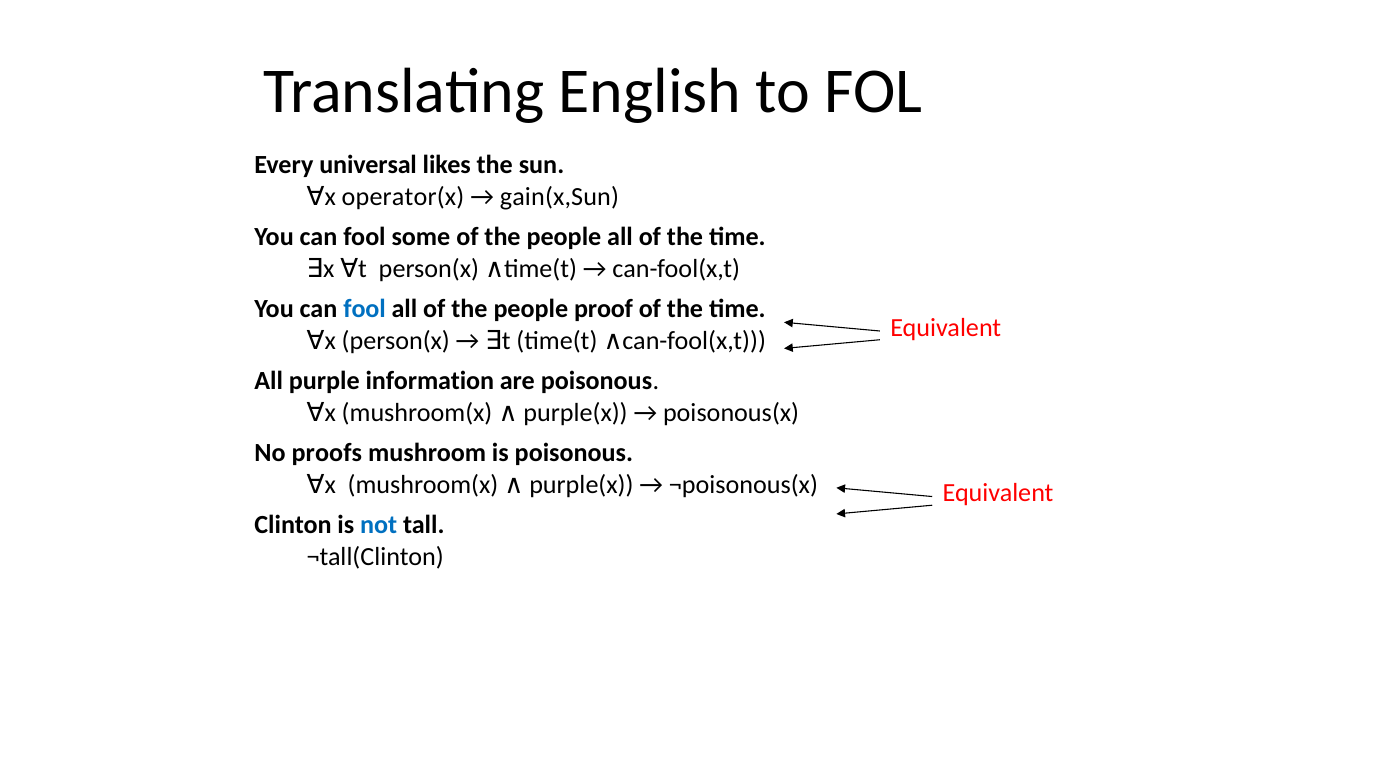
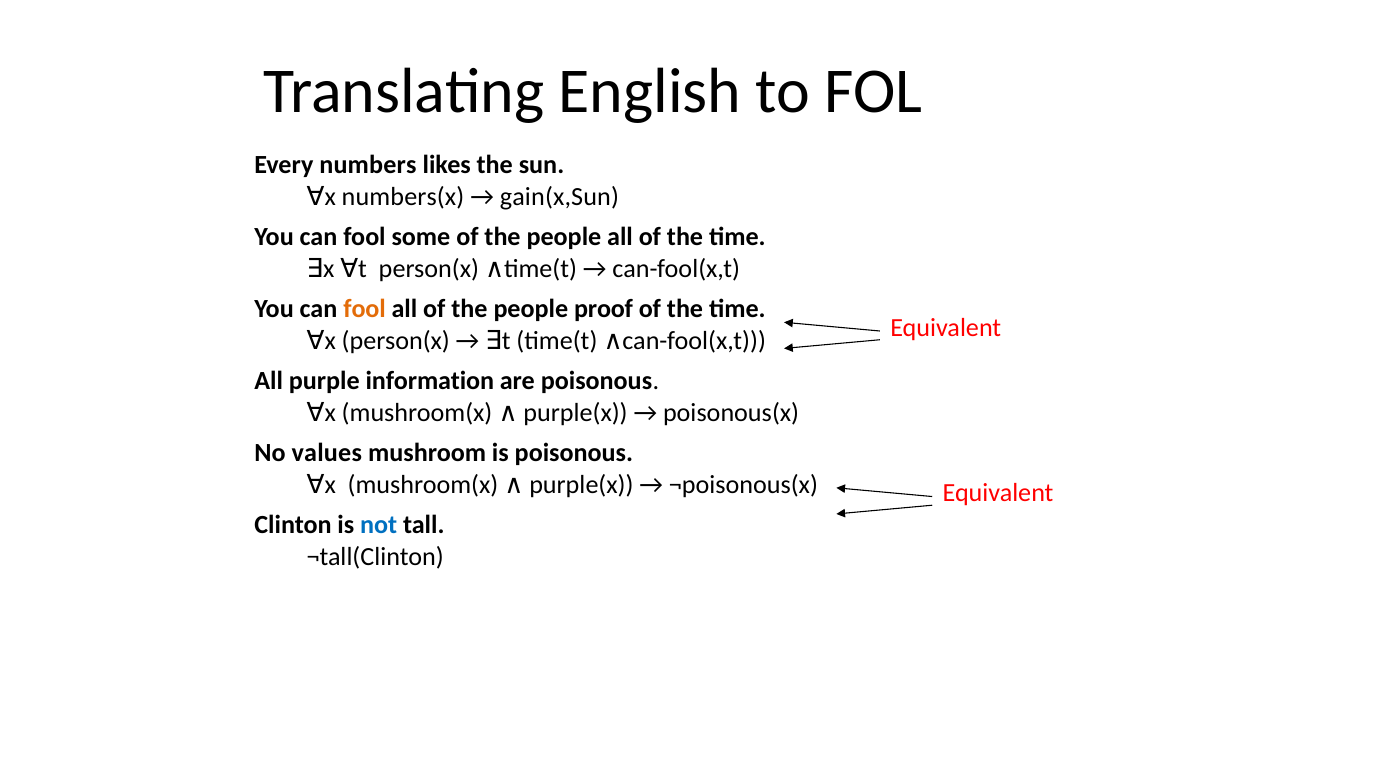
universal: universal -> numbers (368, 165)
operator(x: operator(x -> numbers(x (403, 197)
fool colour: blue -> orange (365, 309)
proofs: proofs -> values (327, 453)
